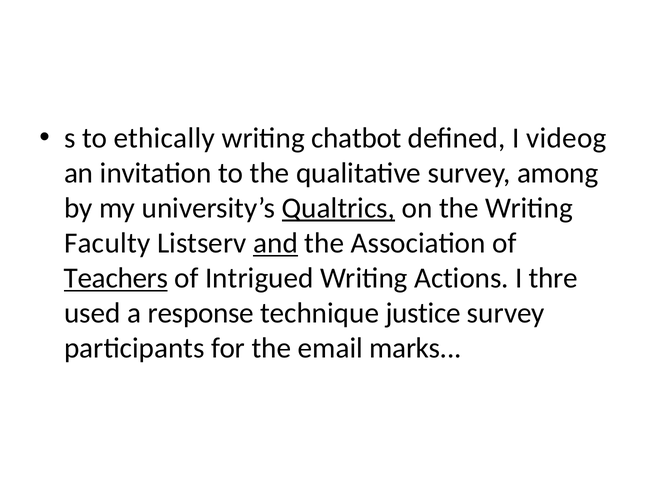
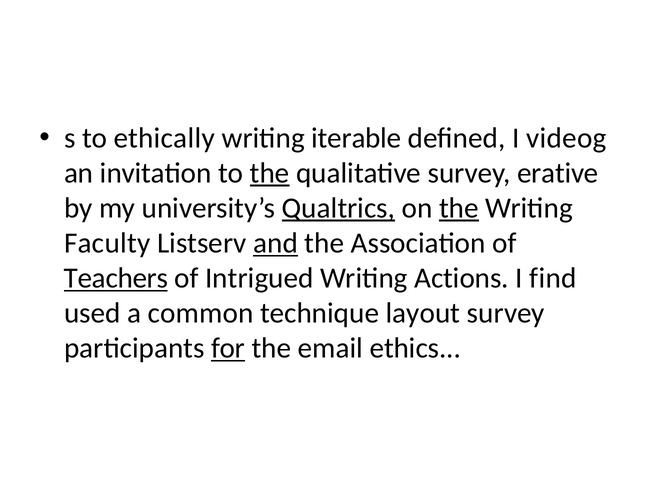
chatbot: chatbot -> iterable (356, 138)
the underline: none -> present (270, 173)
among: among -> erative (558, 173)
the underline: none -> present (459, 208)
thre: thre -> find (553, 278)
response: response -> common (201, 313)
justice: justice -> layout (423, 313)
for underline: none -> present (228, 348)
marks: marks -> ethics (415, 348)
